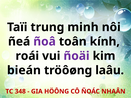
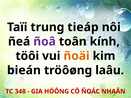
minh: minh -> tieáp (83, 27)
roái: roái -> töôi (27, 56)
ñoäi colour: purple -> orange (77, 56)
